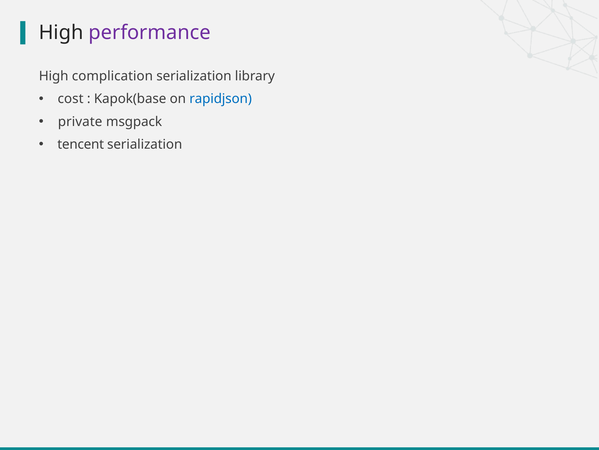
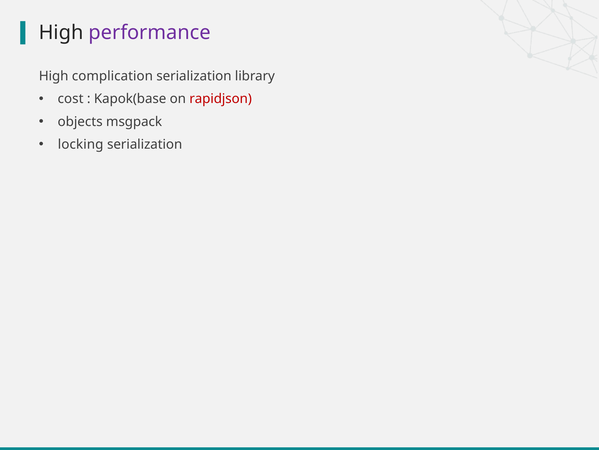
rapidjson colour: blue -> red (221, 99)
private: private -> objects (80, 121)
tencent: tencent -> locking (81, 144)
